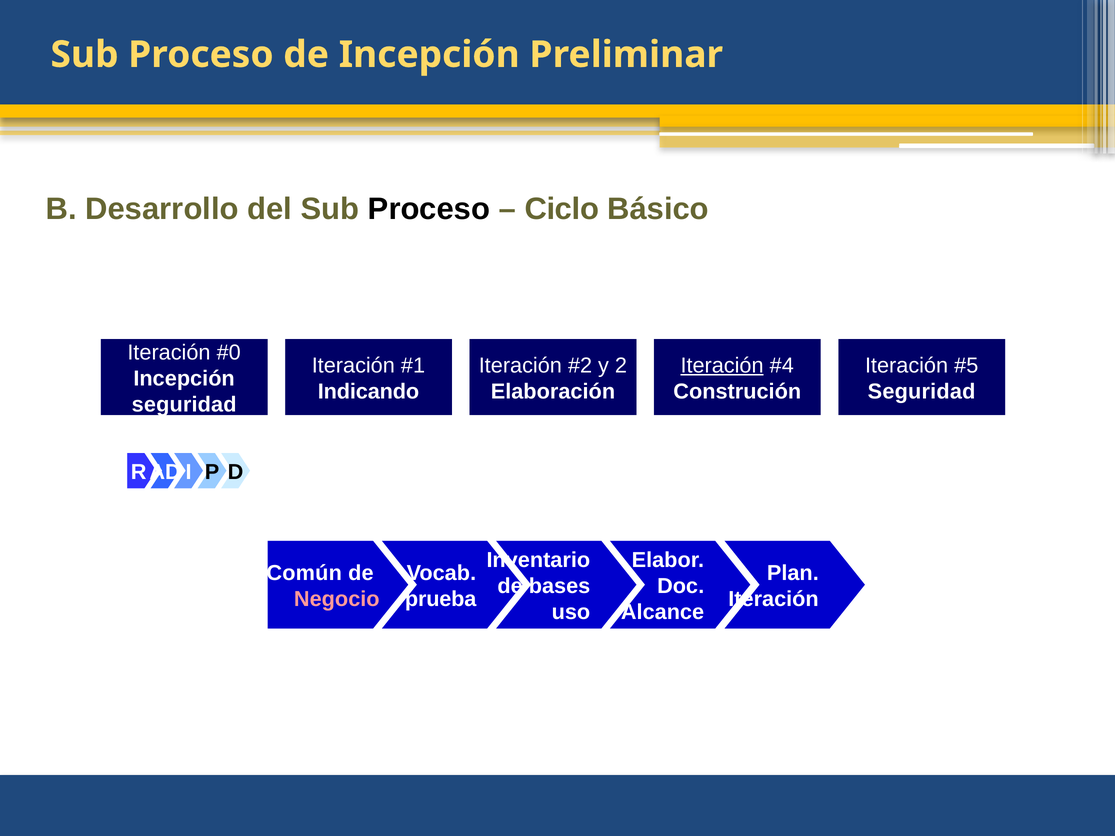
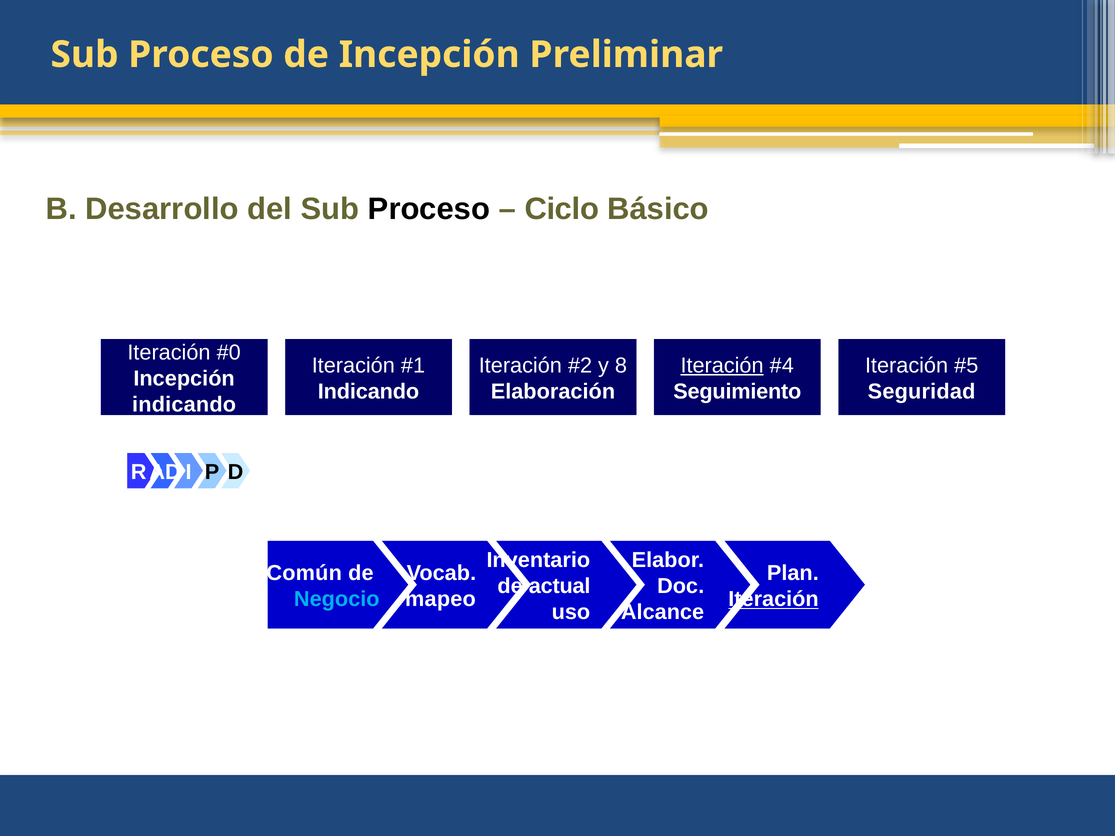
2: 2 -> 8 (621, 366)
Construción: Construción -> Seguimiento (737, 392)
seguridad: seguridad -> indicando (184, 405)
bases: bases -> actual (560, 586)
Negocio colour: pink -> light blue (337, 599)
prueba: prueba -> mapeo (440, 599)
Iteración underline: none -> present (774, 599)
